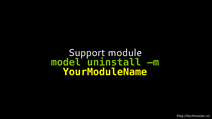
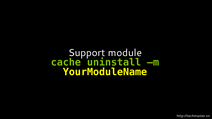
model: model -> cache (66, 62)
